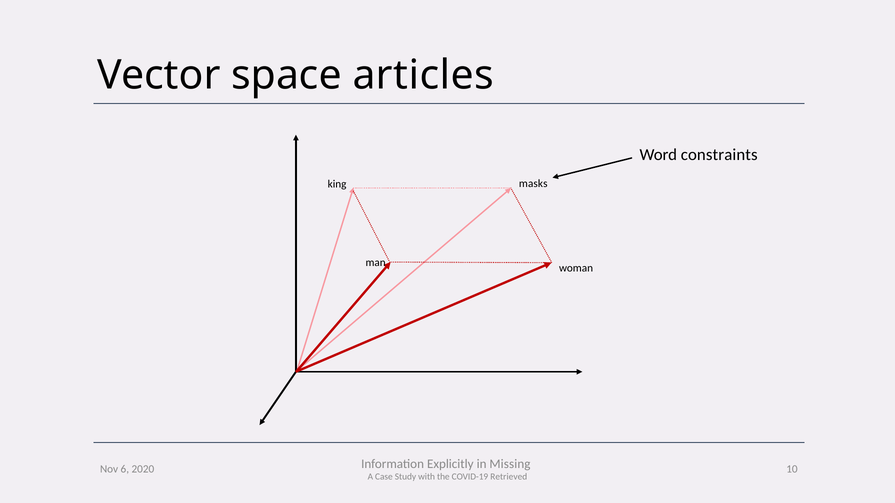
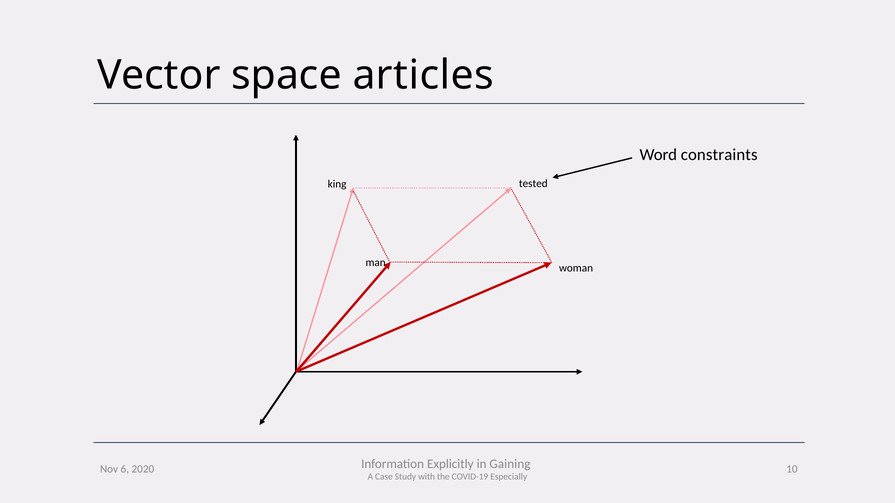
masks: masks -> tested (533, 184)
Missing: Missing -> Gaining (510, 464)
Retrieved: Retrieved -> Especially (509, 477)
